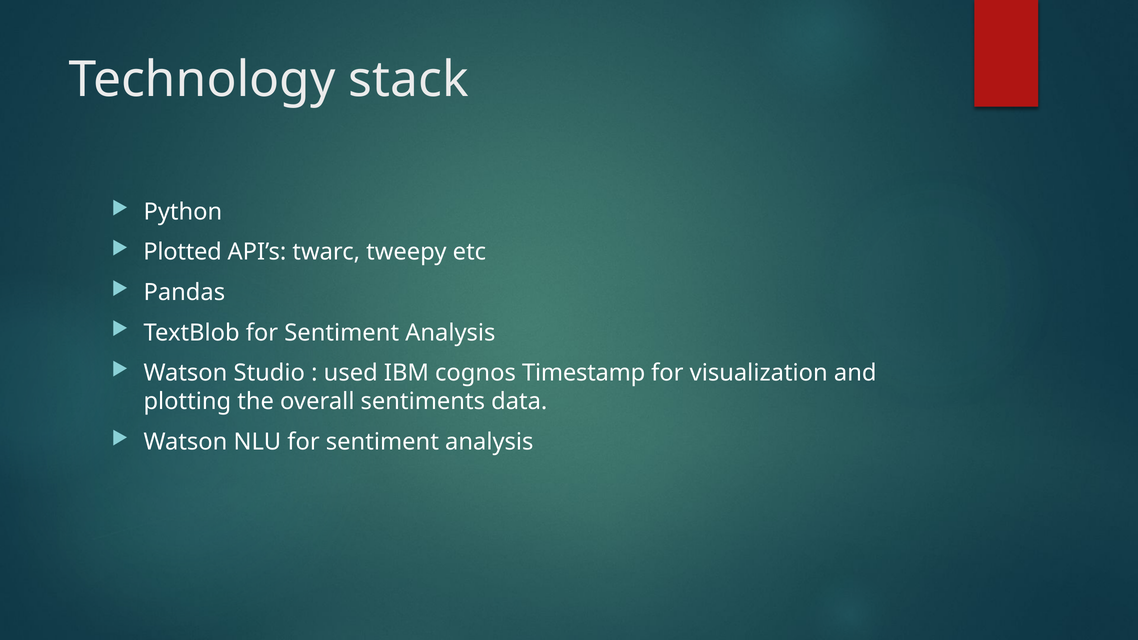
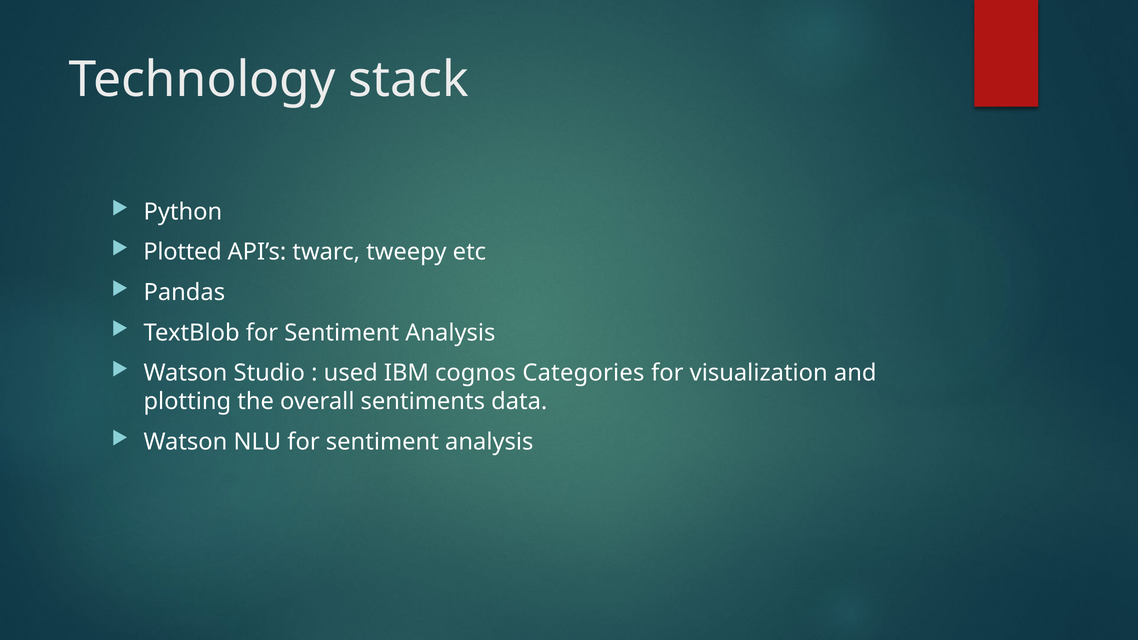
Timestamp: Timestamp -> Categories (583, 373)
